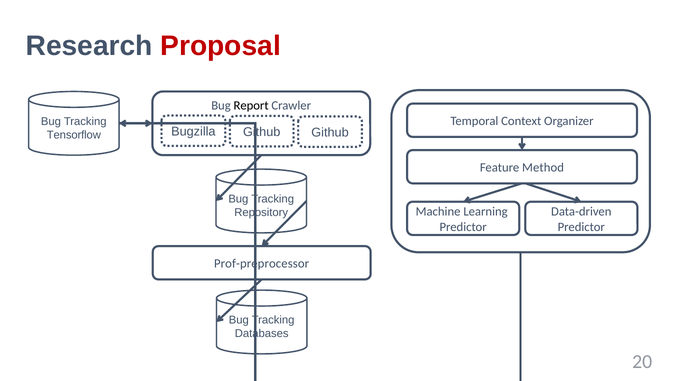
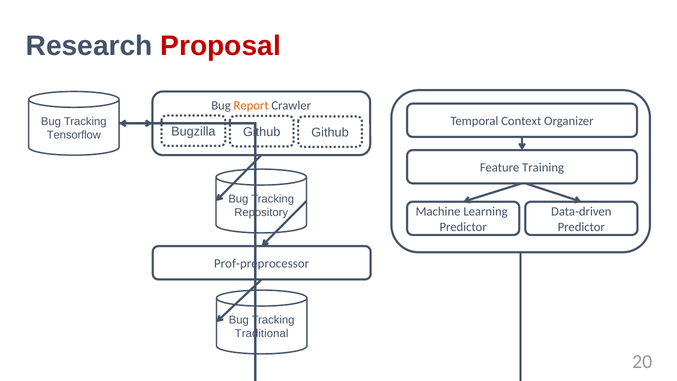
Report colour: black -> orange (251, 105)
Method: Method -> Training (543, 168)
Databases: Databases -> Traditional (262, 333)
